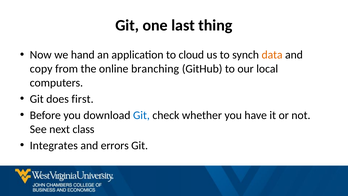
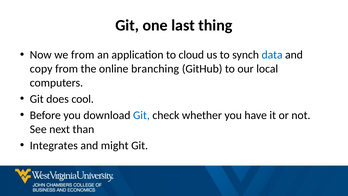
we hand: hand -> from (83, 55)
data colour: orange -> blue (272, 55)
first: first -> cool (83, 99)
class: class -> than (83, 129)
errors: errors -> might (115, 145)
